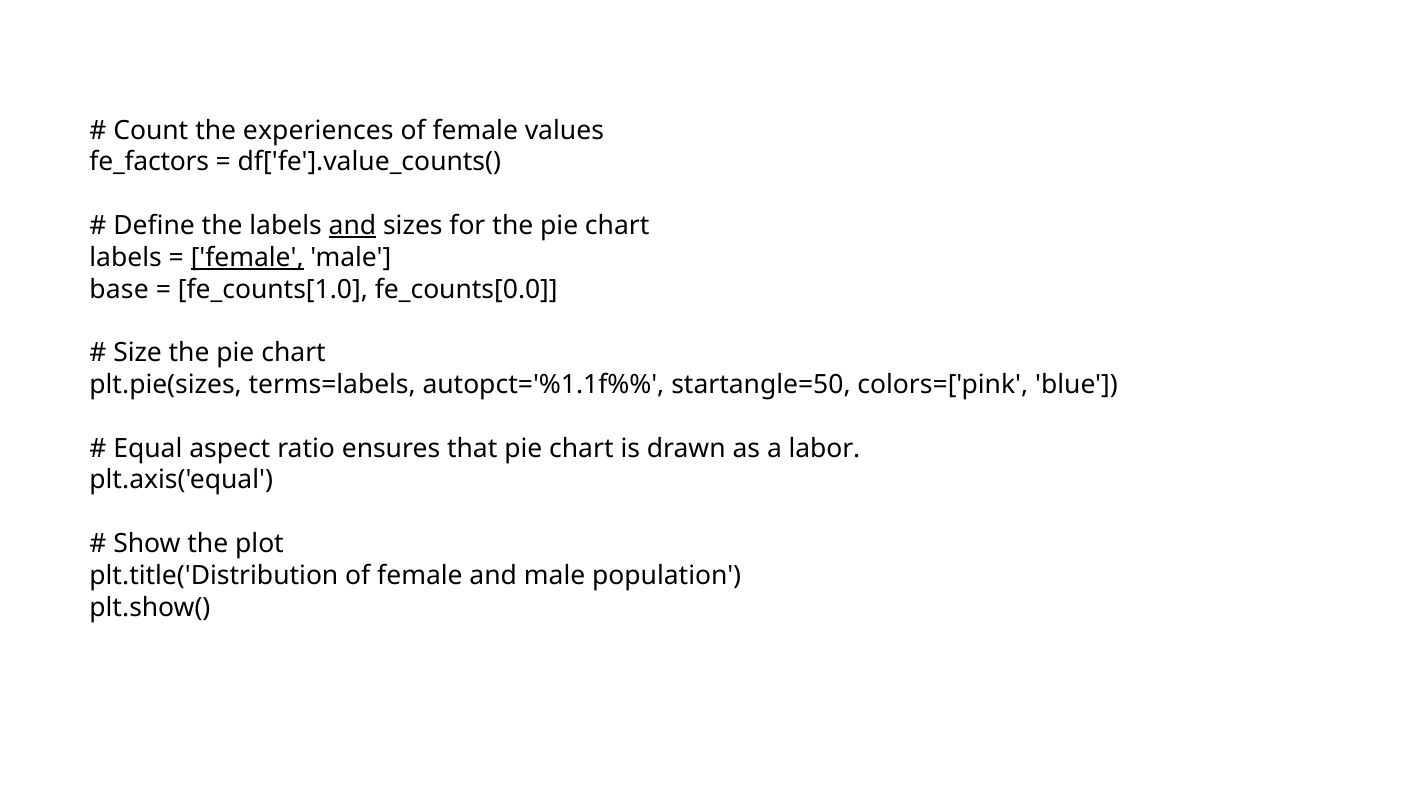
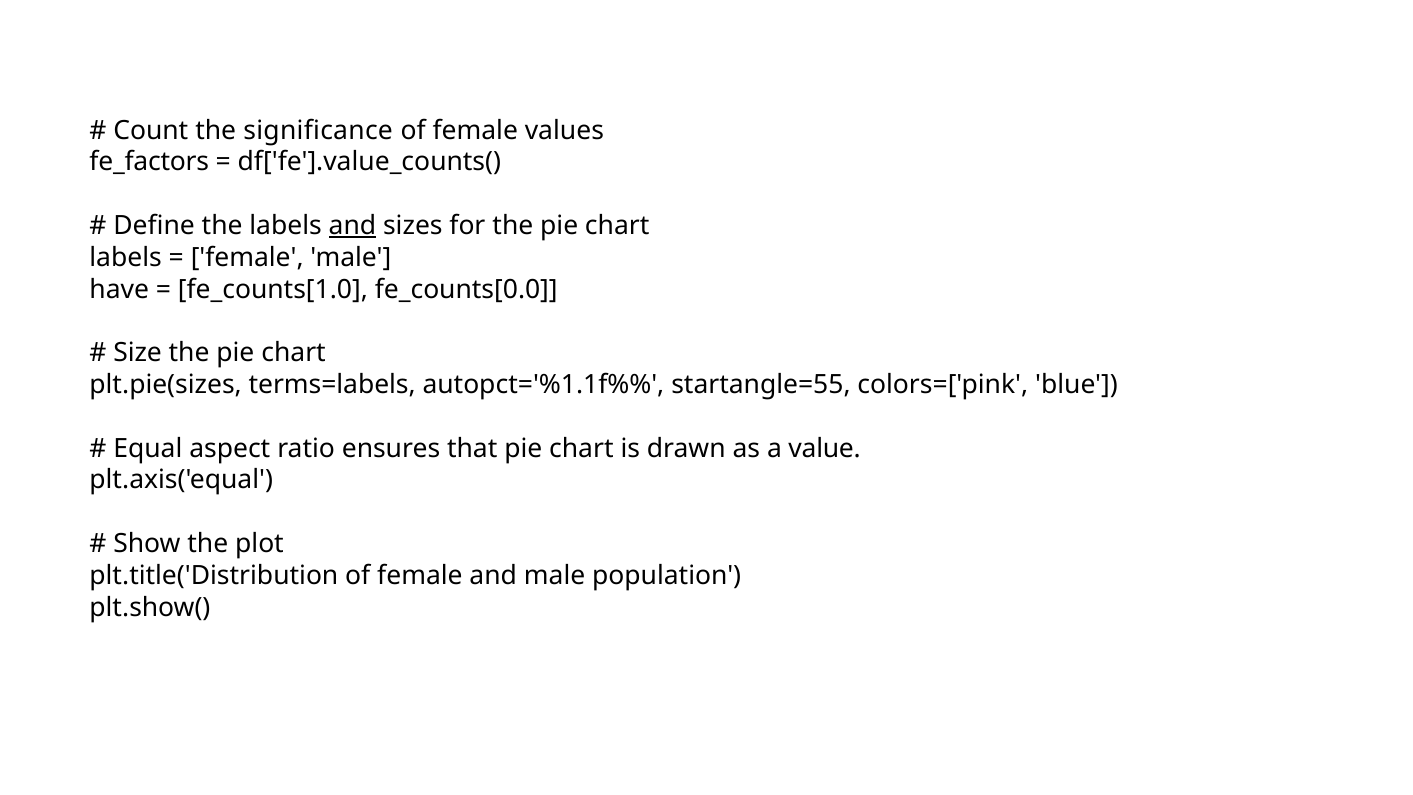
experiences: experiences -> significance (318, 130)
female underline: present -> none (247, 258)
base: base -> have (119, 289)
startangle=50: startangle=50 -> startangle=55 (761, 385)
labor: labor -> value (825, 448)
